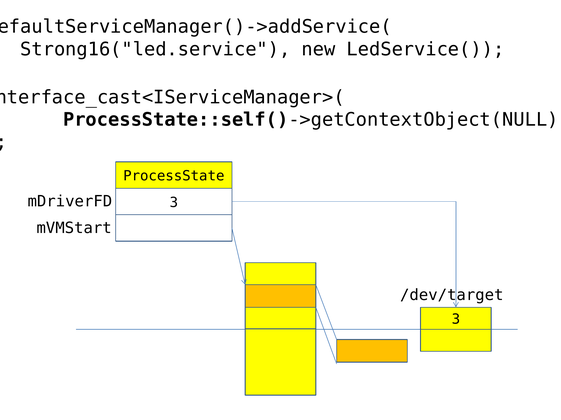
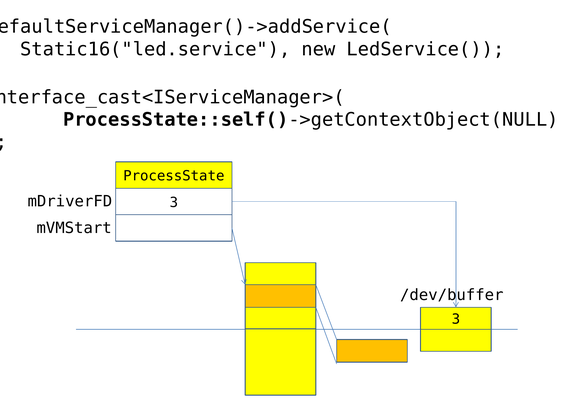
Strong16("led.service: Strong16("led.service -> Static16("led.service (155, 49)
/dev/target: /dev/target -> /dev/buffer (452, 296)
